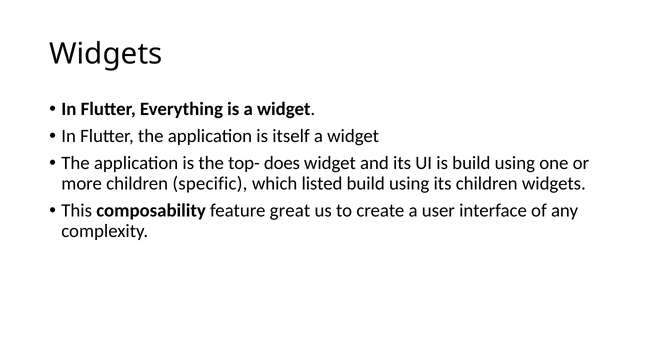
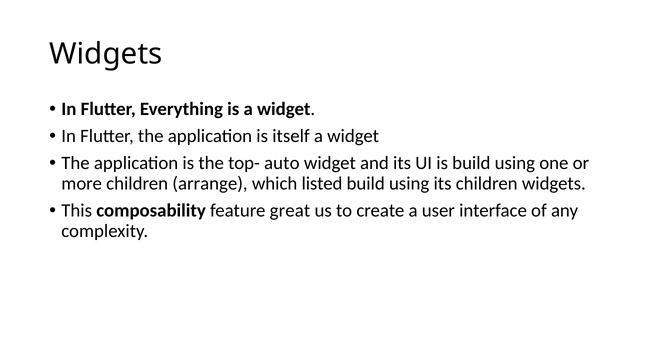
does: does -> auto (282, 163)
specific: specific -> arrange (210, 184)
